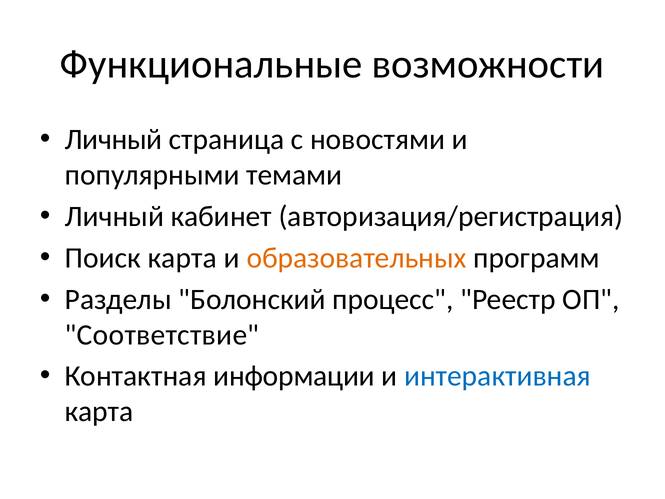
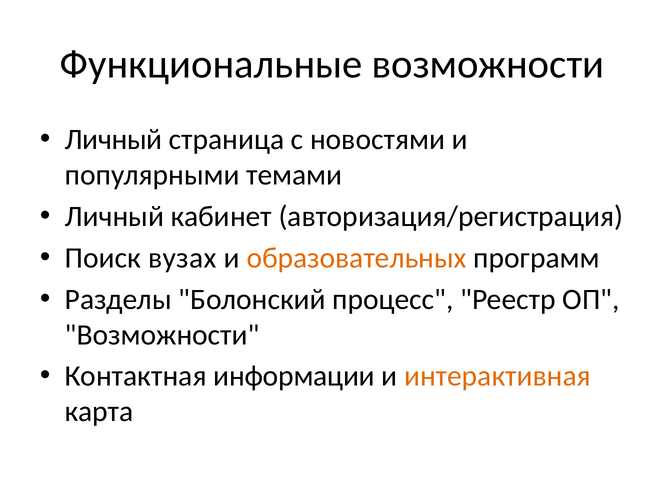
Поиск карта: карта -> вузах (182, 258)
Соответствие: Соответствие -> Возможности (162, 335)
интерактивная colour: blue -> orange (497, 376)
